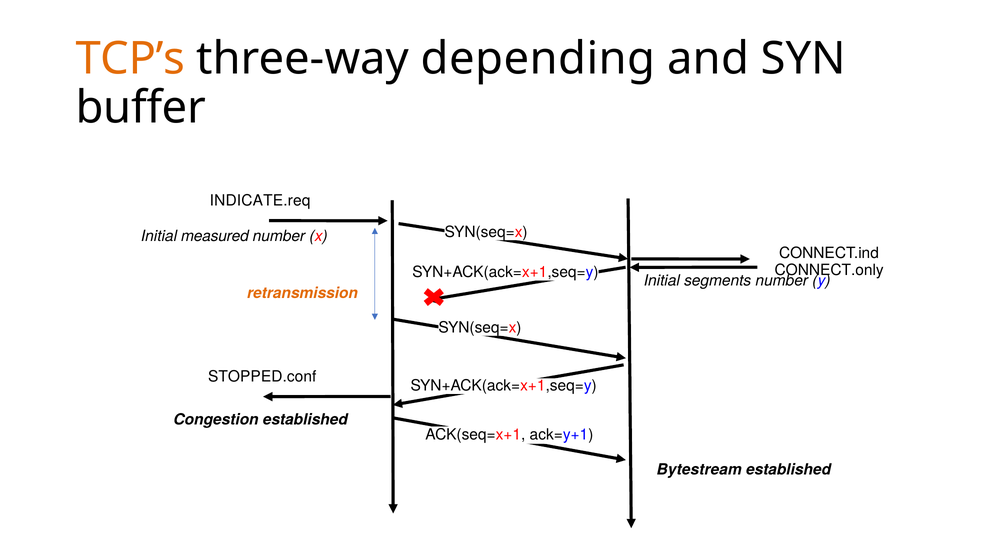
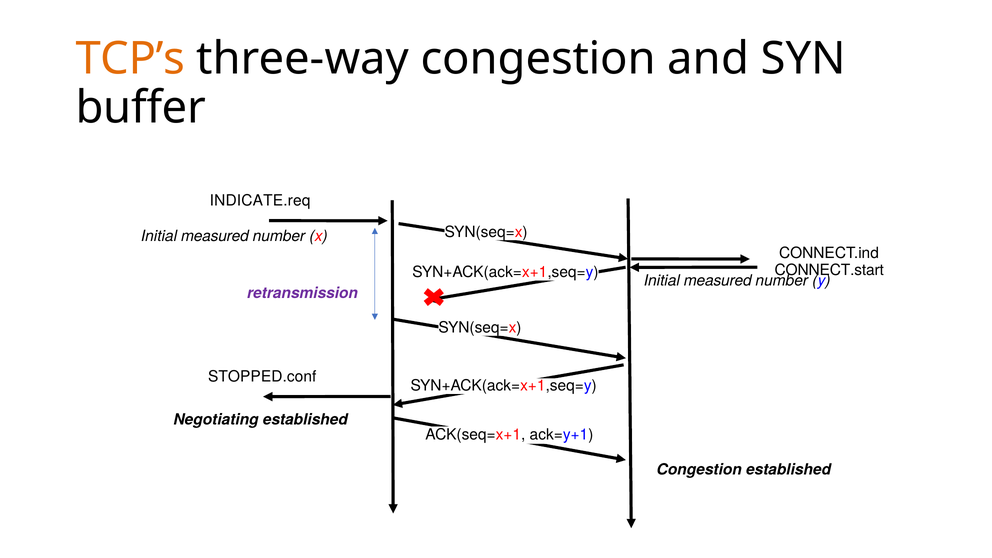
three-way depending: depending -> congestion (538, 59)
CONNECT.only: CONNECT.only -> CONNECT.start (829, 270)
segments: segments -> measured (718, 281)
retransmission colour: orange -> purple (303, 293)
Congestion: Congestion -> Negotiating (216, 420)
Bytestream: Bytestream -> Congestion (699, 469)
